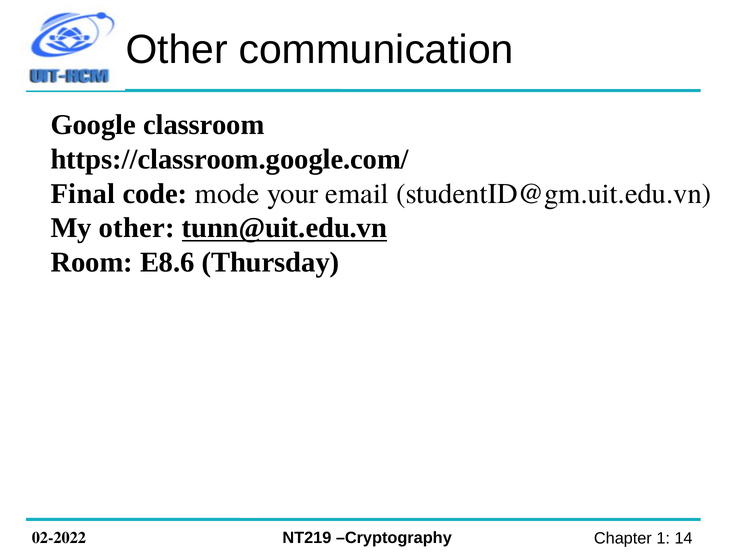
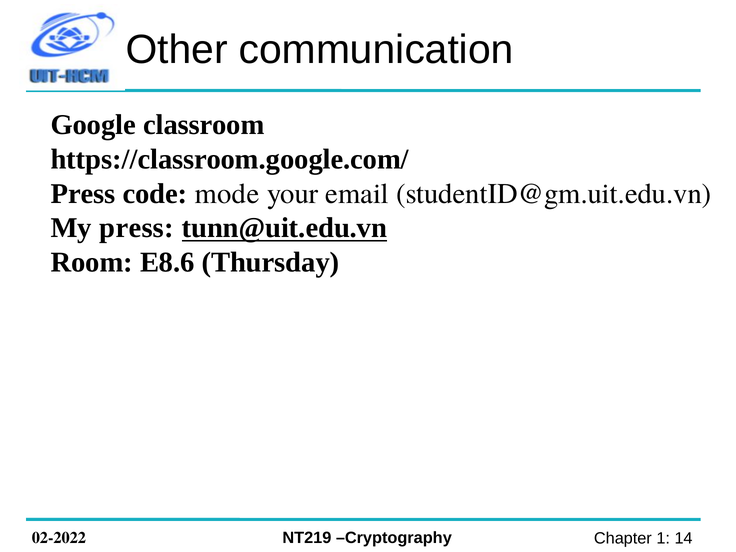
Final: Final -> Press (83, 194)
My other: other -> press (137, 228)
